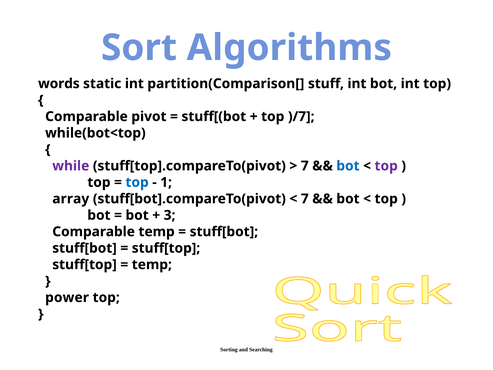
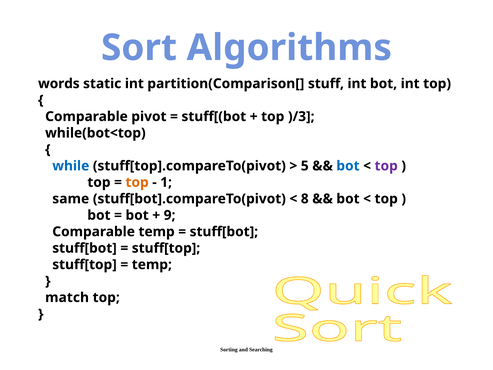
)/7: )/7 -> )/3 (301, 116)
while colour: purple -> blue (71, 166)
7: 7 -> 5 (305, 166)
top colour: blue -> orange (137, 182)
array: array -> same (71, 199)
7: 7 -> 8 (305, 199)
3: 3 -> 9 (170, 215)
power: power -> match (67, 297)
